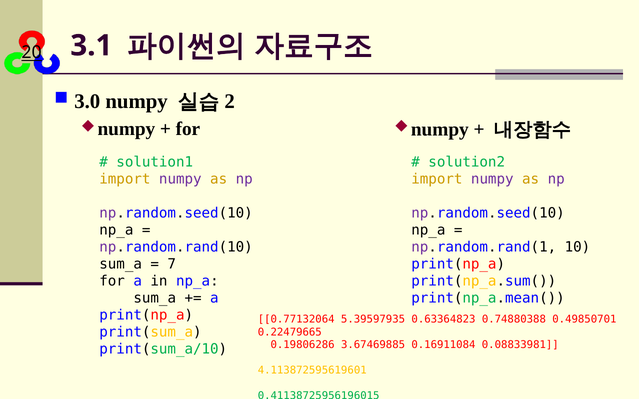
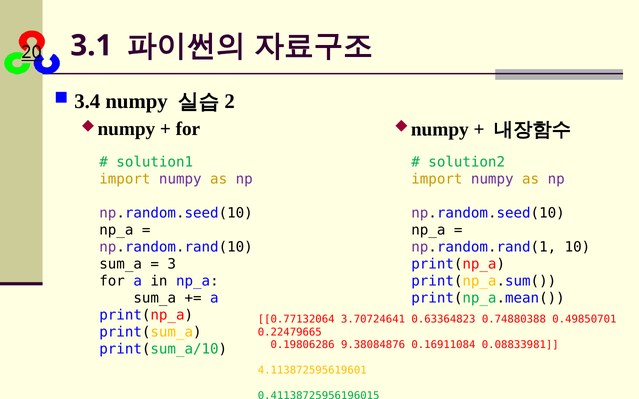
3.0: 3.0 -> 3.4 (87, 101)
7: 7 -> 3 (172, 264)
5.39597935: 5.39597935 -> 3.70724641 (373, 320)
3.67469885: 3.67469885 -> 9.38084876 (373, 345)
